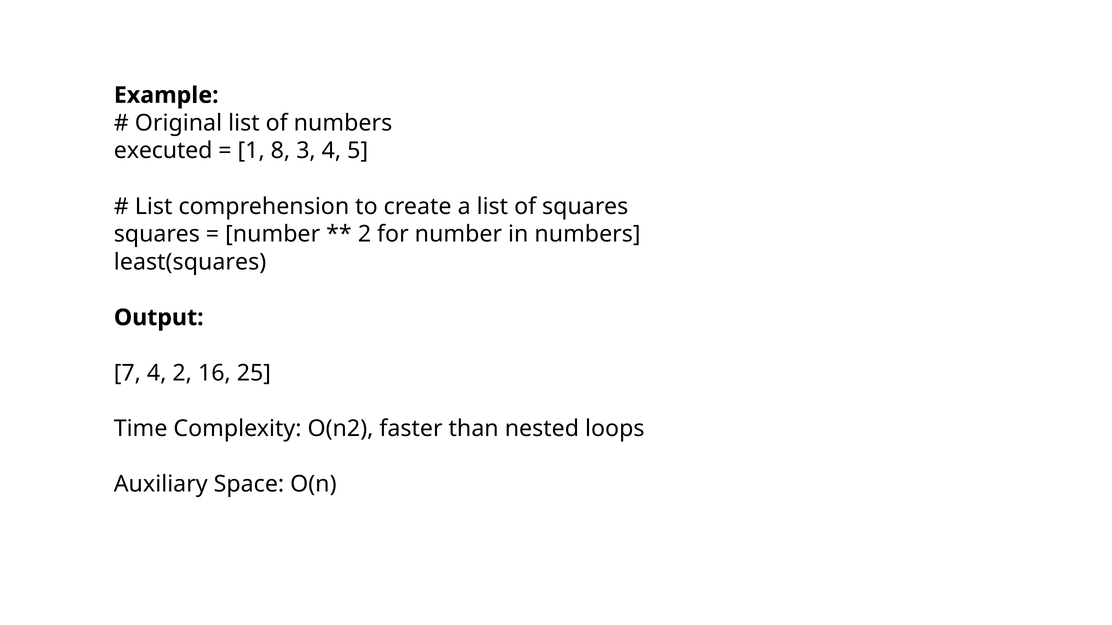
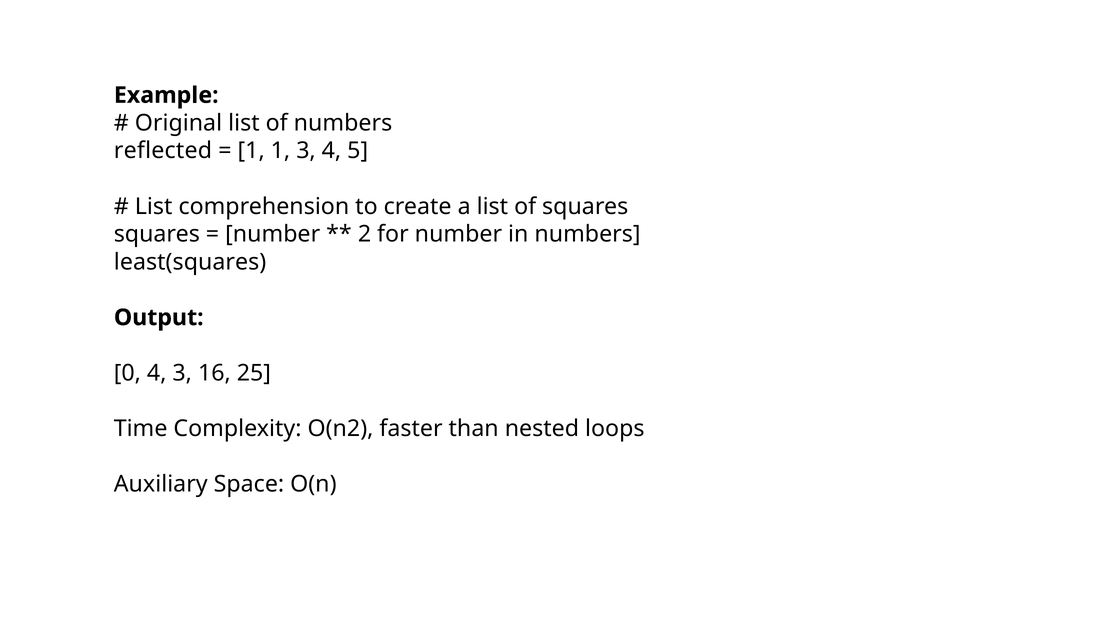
executed: executed -> reflected (163, 151)
1 8: 8 -> 1 (280, 151)
7: 7 -> 0 (127, 373)
4 2: 2 -> 3 (182, 373)
